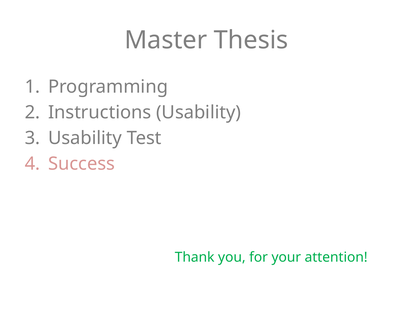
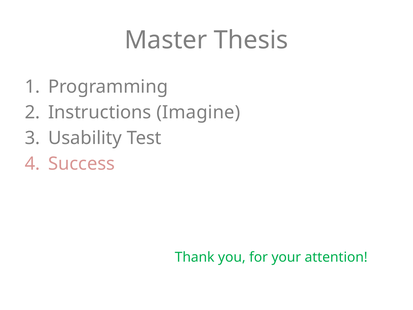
Instructions Usability: Usability -> Imagine (198, 112)
